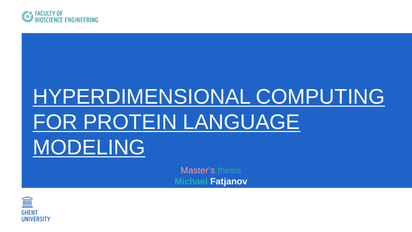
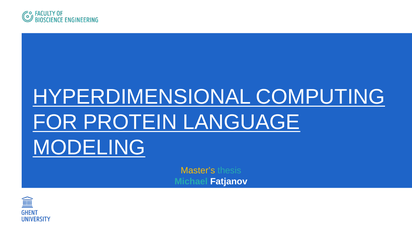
Master’s colour: pink -> yellow (198, 170)
